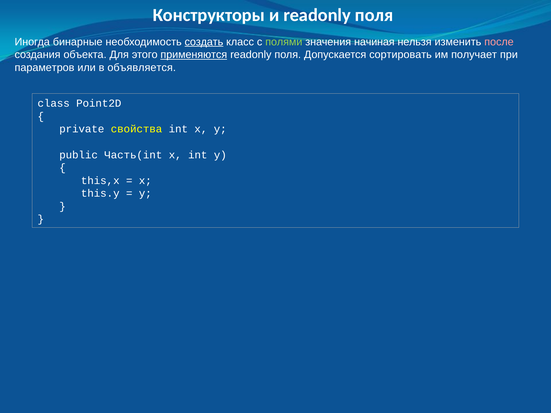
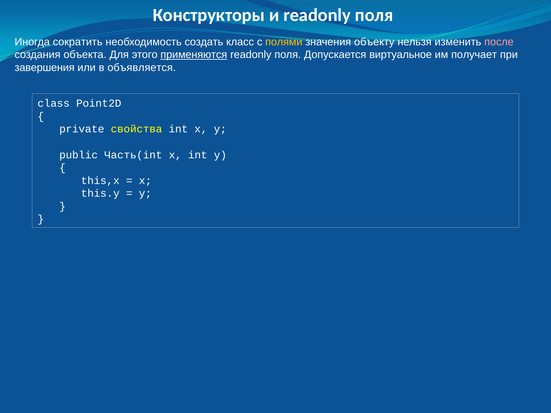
бинарные: бинарные -> сократить (78, 42)
создать underline: present -> none (204, 42)
полями colour: light green -> yellow (284, 42)
начиная: начиная -> объекту (374, 42)
сортировать: сортировать -> виртуальное (401, 55)
параметров: параметров -> завершения (45, 68)
